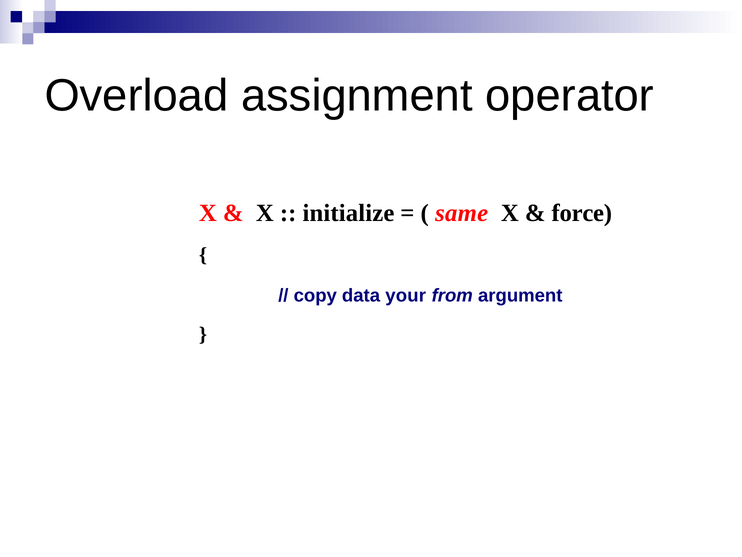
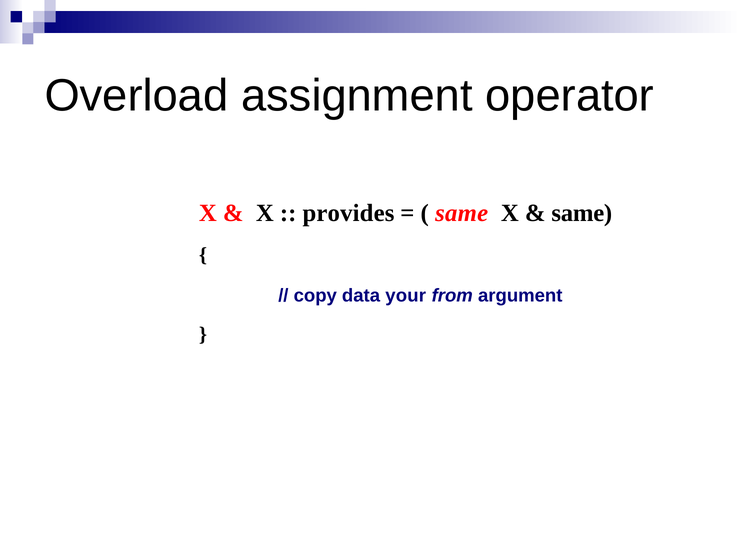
initialize: initialize -> provides (348, 213)
force: force -> same (582, 213)
